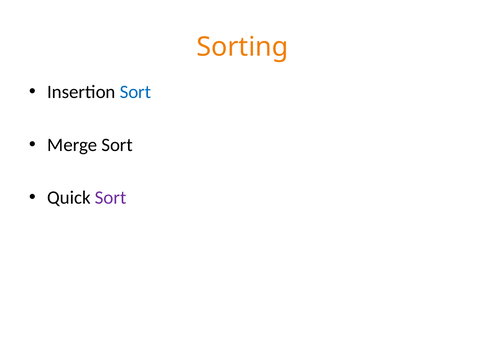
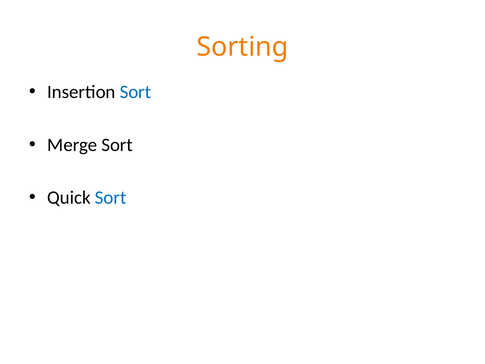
Sort colour: purple -> blue (111, 198)
